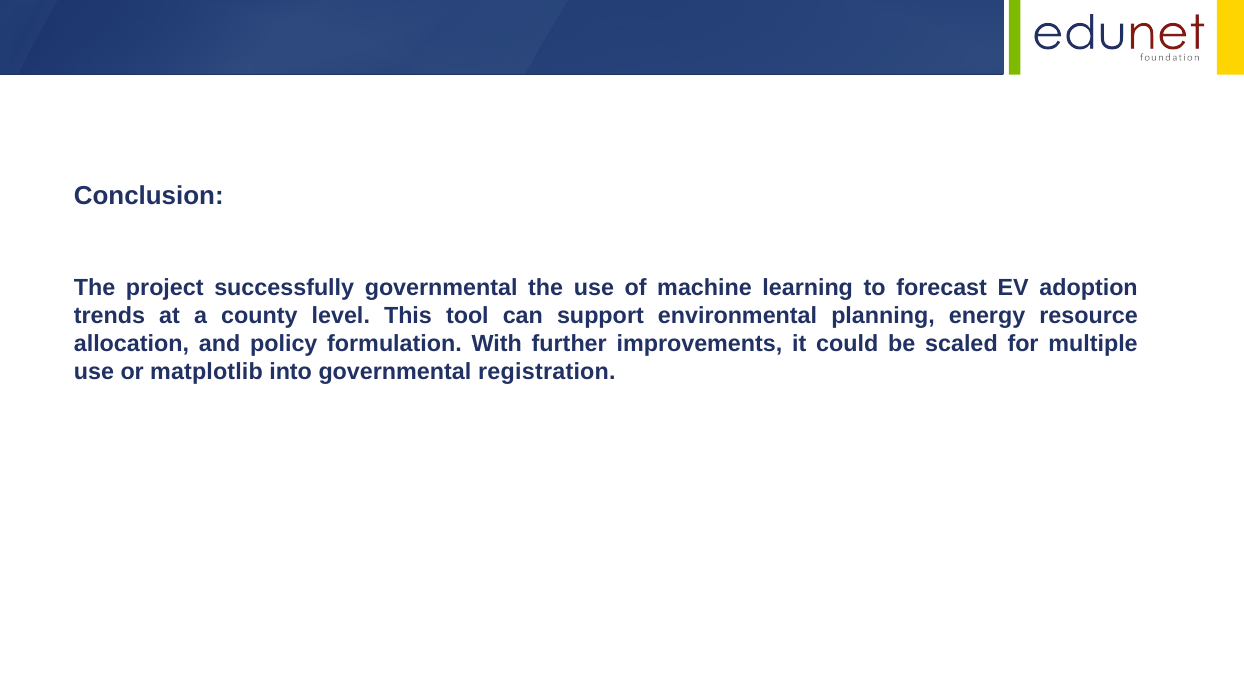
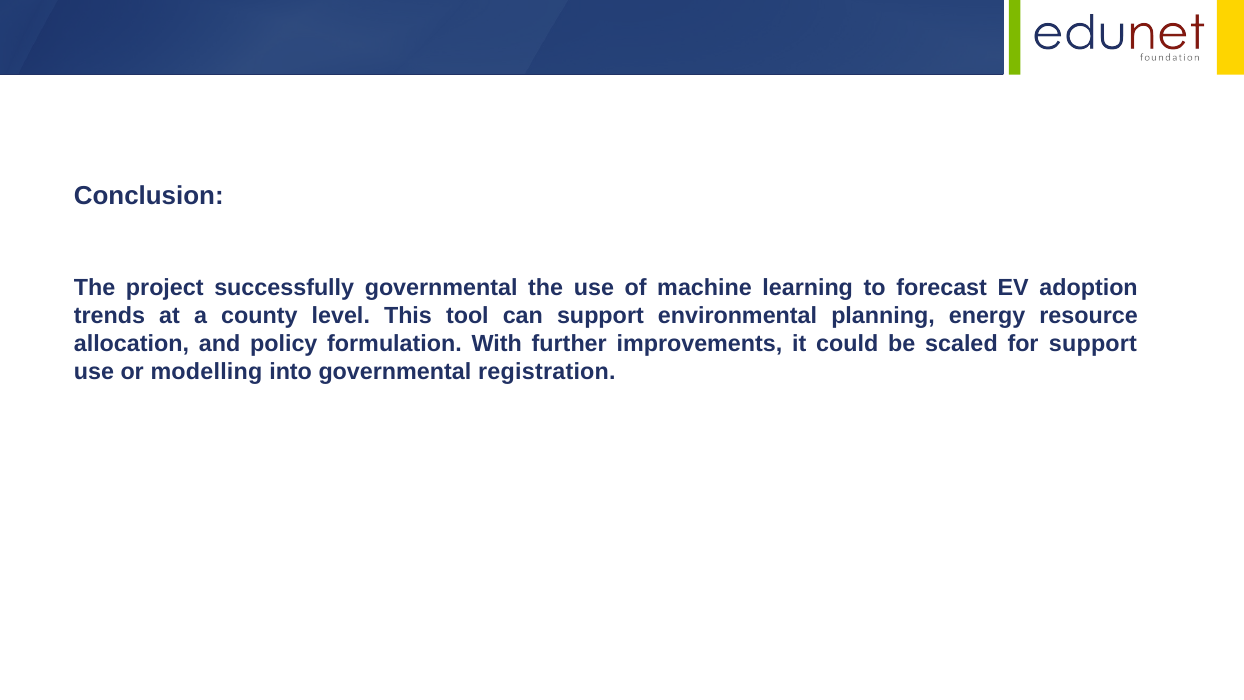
for multiple: multiple -> support (1093, 344)
matplotlib: matplotlib -> modelling (206, 372)
